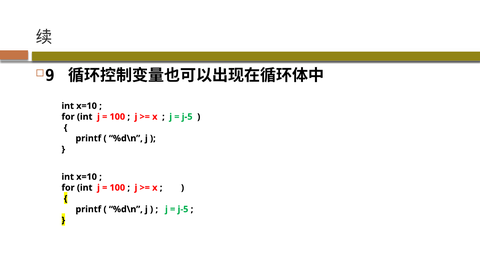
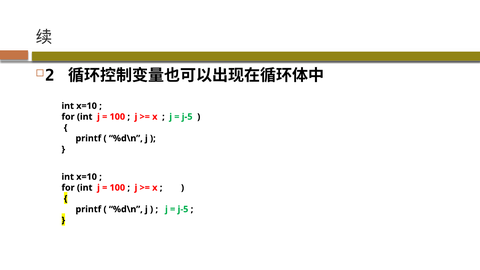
9: 9 -> 2 (50, 75)
